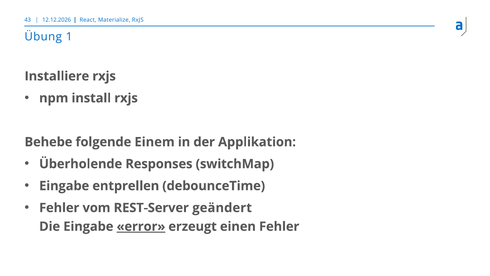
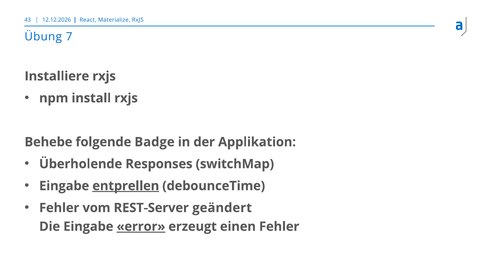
1: 1 -> 7 (69, 37)
Einem: Einem -> Badge (154, 142)
entprellen underline: none -> present (126, 186)
